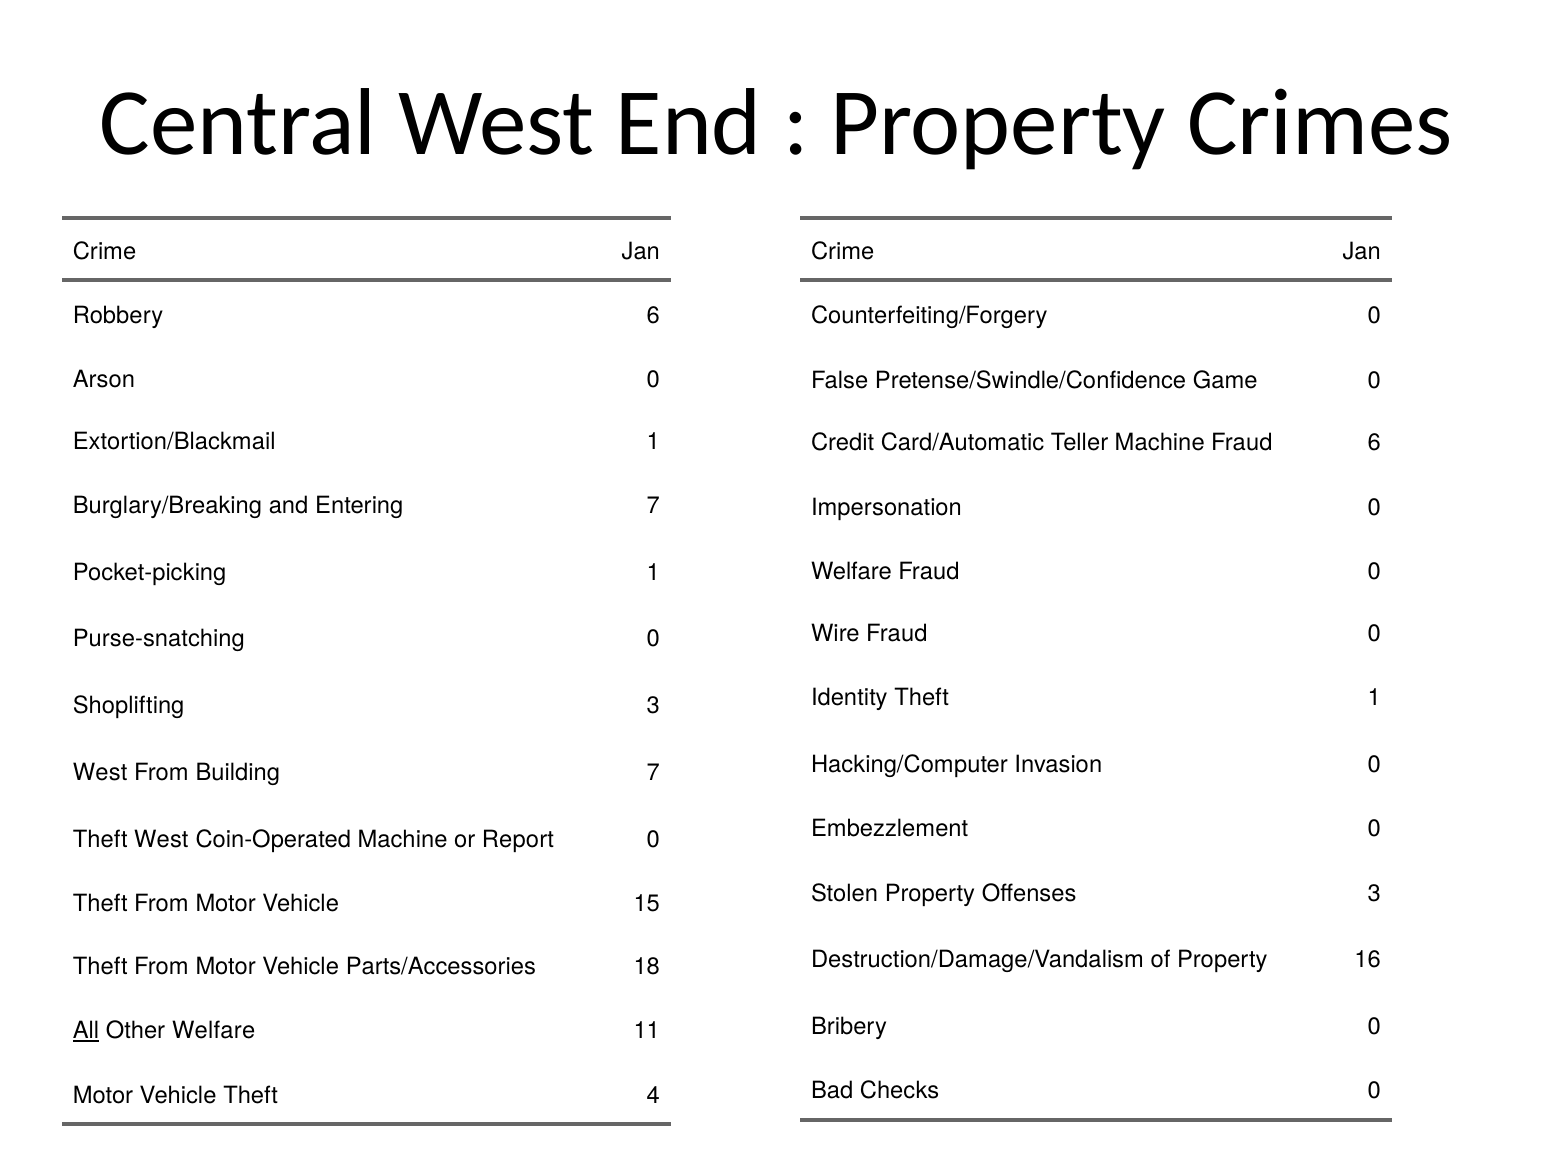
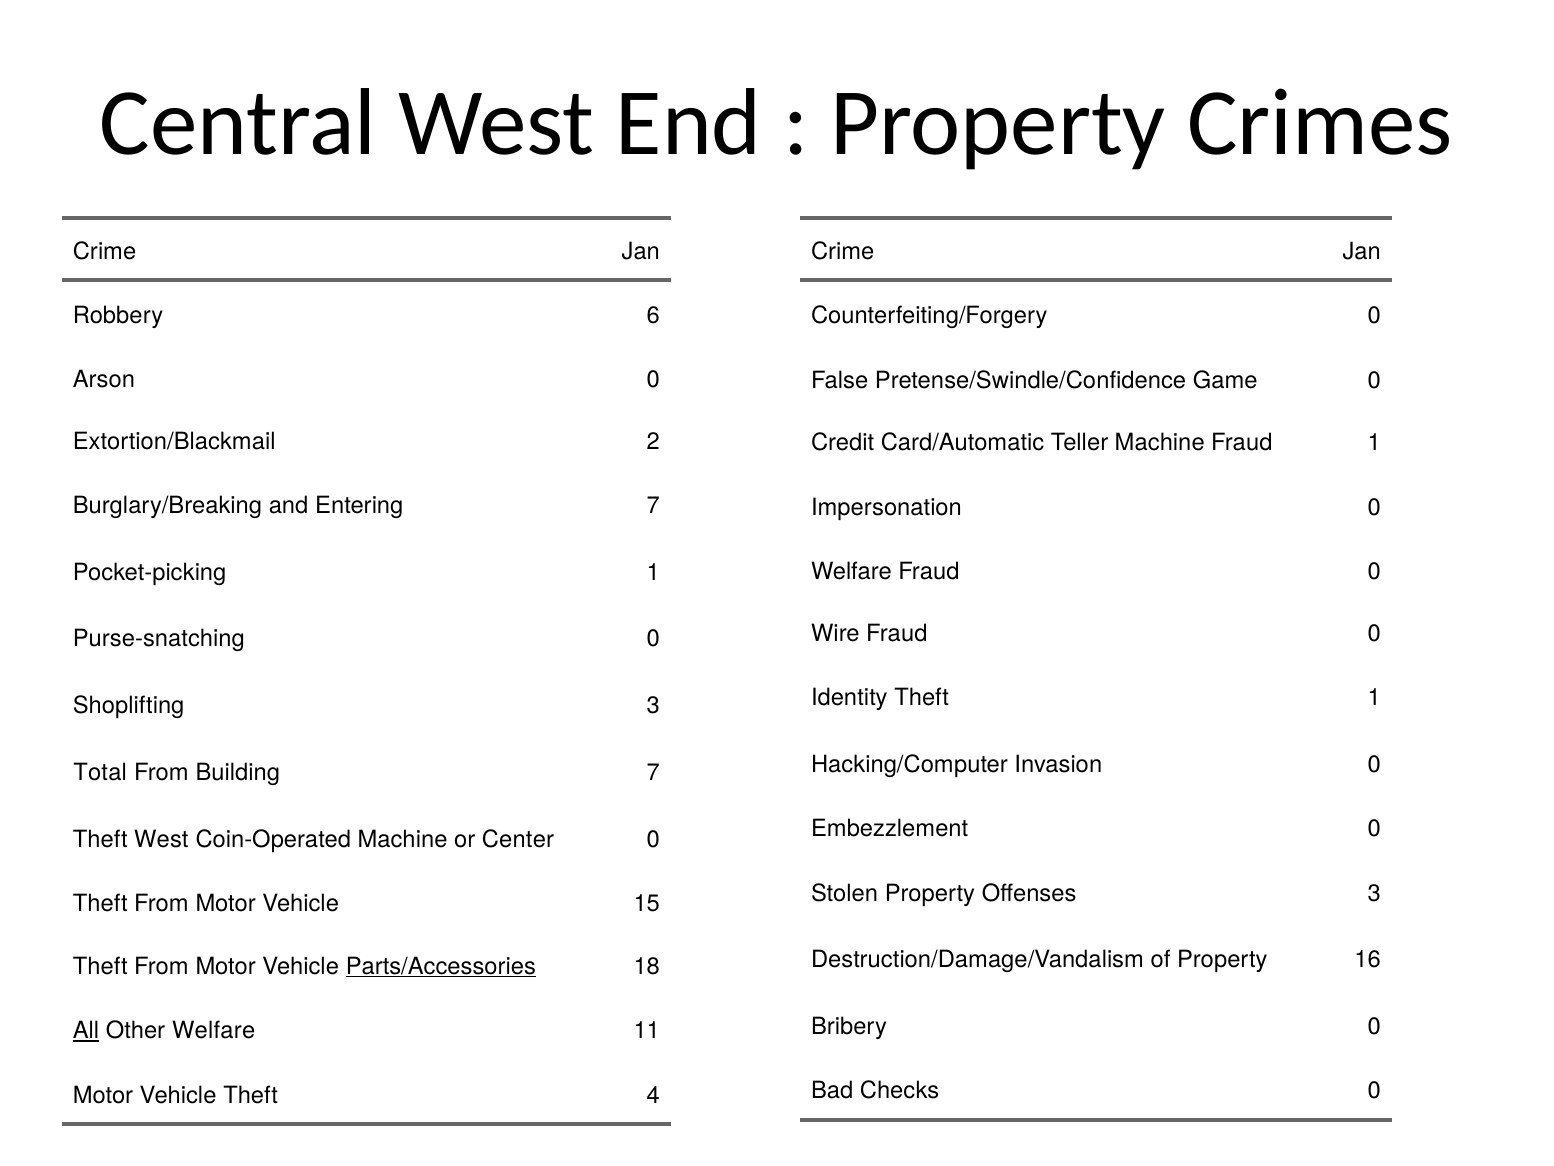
Extortion/Blackmail 1: 1 -> 2 (653, 441)
Fraud 6: 6 -> 1 (1374, 443)
West: West -> Total (100, 773)
Report: Report -> Center (518, 839)
Parts/Accessories underline: none -> present (441, 966)
